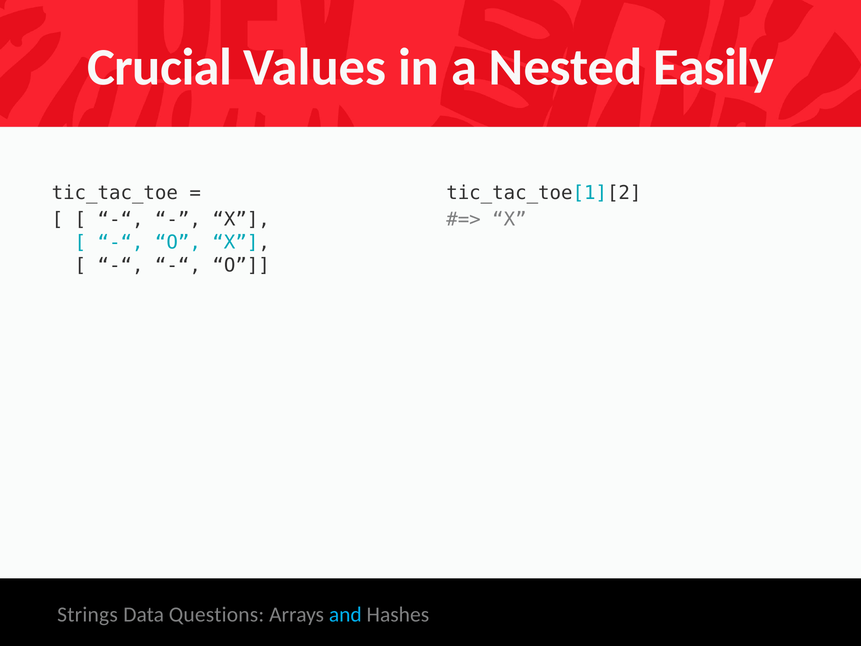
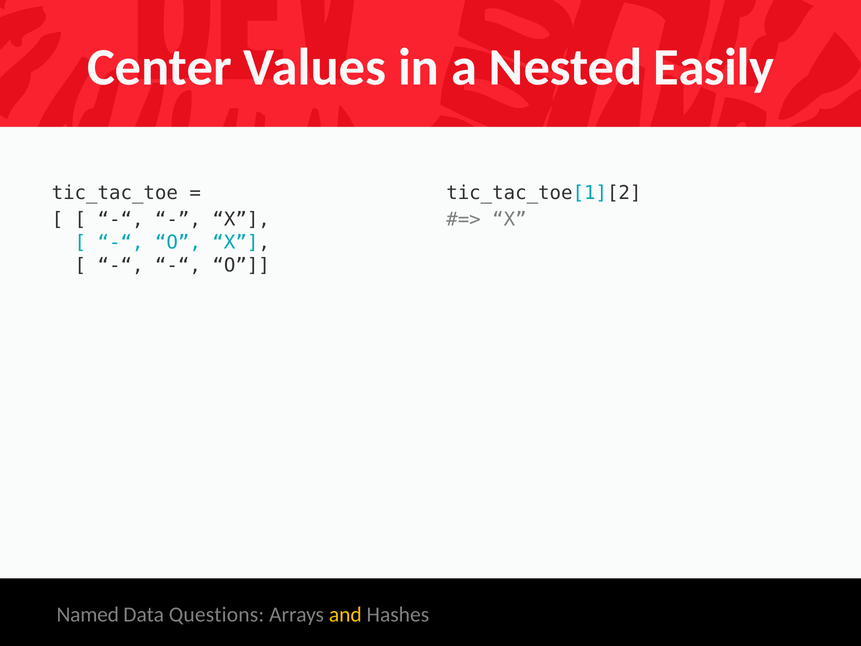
Crucial: Crucial -> Center (160, 67)
Strings: Strings -> Named (88, 614)
and colour: light blue -> yellow (345, 614)
